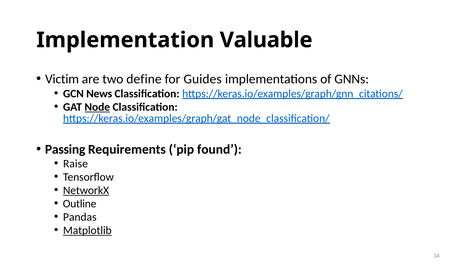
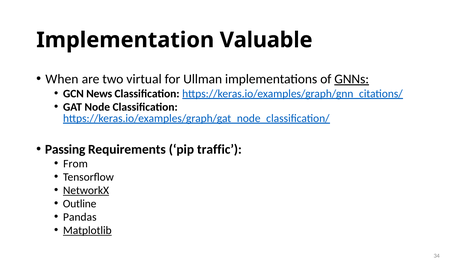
Victim: Victim -> When (62, 79)
define: define -> virtual (144, 79)
Guides: Guides -> Ullman (203, 79)
GNNs underline: none -> present (352, 79)
Node underline: present -> none (97, 107)
found: found -> traffic (219, 149)
Raise: Raise -> From (76, 164)
